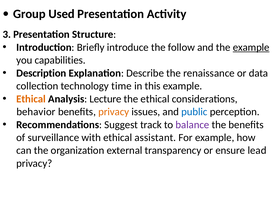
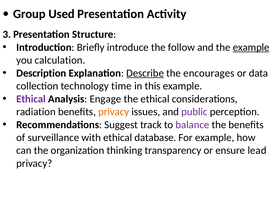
capabilities: capabilities -> calculation (60, 60)
Describe underline: none -> present (145, 73)
renaissance: renaissance -> encourages (209, 73)
Ethical colour: orange -> purple (31, 99)
Lecture: Lecture -> Engage (105, 99)
behavior: behavior -> radiation (36, 111)
public colour: blue -> purple (194, 111)
assistant: assistant -> database (155, 137)
external: external -> thinking (124, 150)
